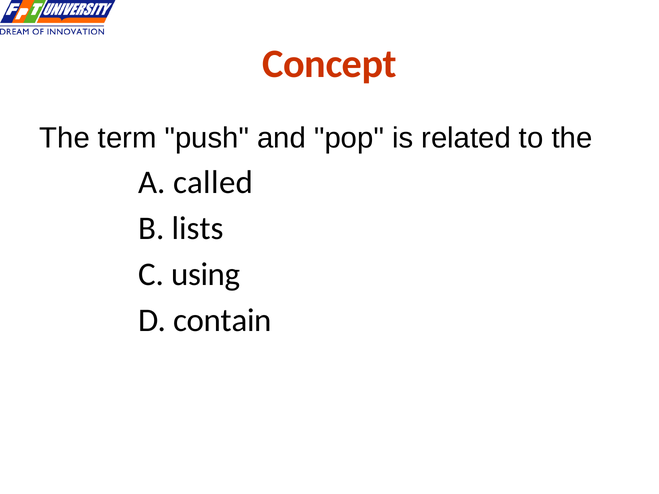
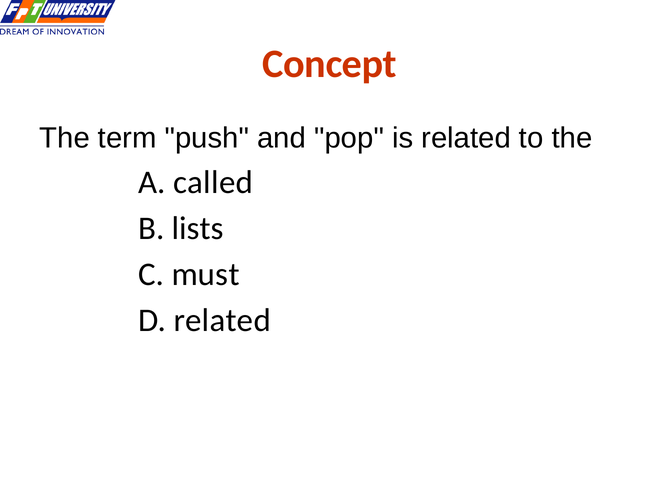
using: using -> must (206, 275)
D contain: contain -> related (222, 321)
